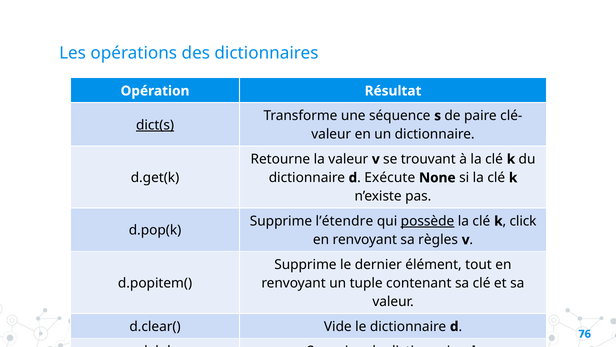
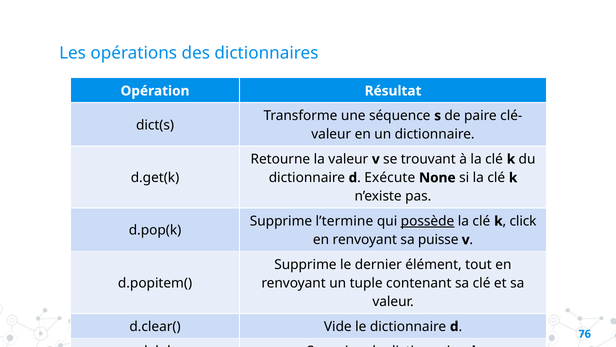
dict(s underline: present -> none (155, 125)
l’étendre: l’étendre -> l’termine (344, 221)
règles: règles -> puisse (438, 239)
